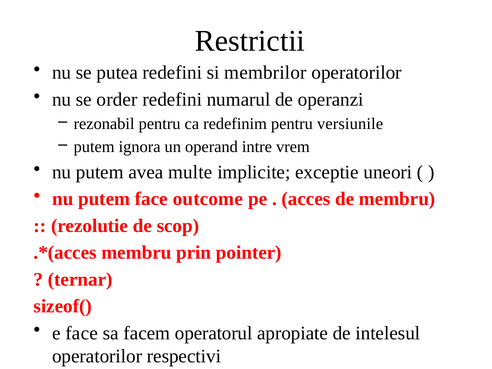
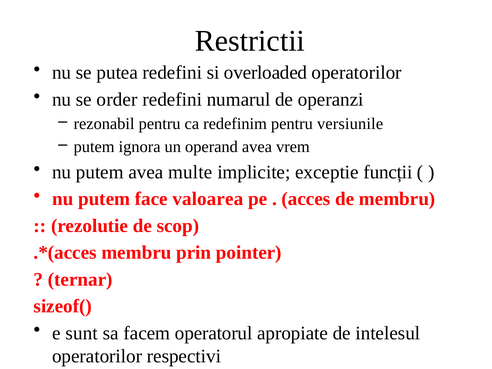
membrilor: membrilor -> overloaded (266, 73)
operand intre: intre -> avea (257, 147)
uneori: uneori -> funcții (388, 172)
outcome: outcome -> valoarea (208, 199)
e face: face -> sunt (82, 333)
